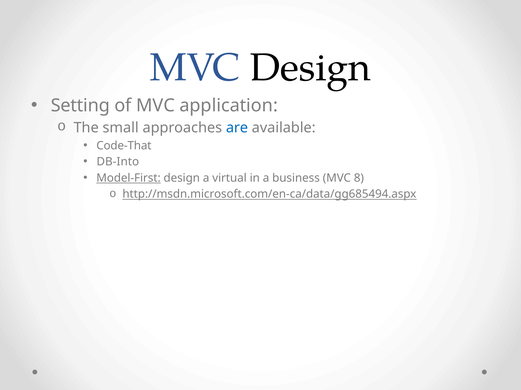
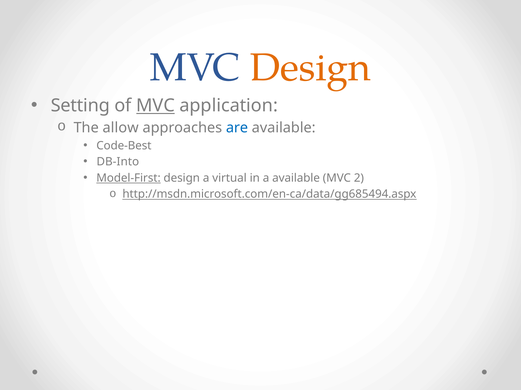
Design colour: black -> orange (310, 68)
MVC underline: none -> present (156, 106)
small: small -> allow (121, 128)
Code-That: Code-That -> Code-Best (124, 146)
a business: business -> available (296, 178)
8: 8 -> 2 (359, 178)
